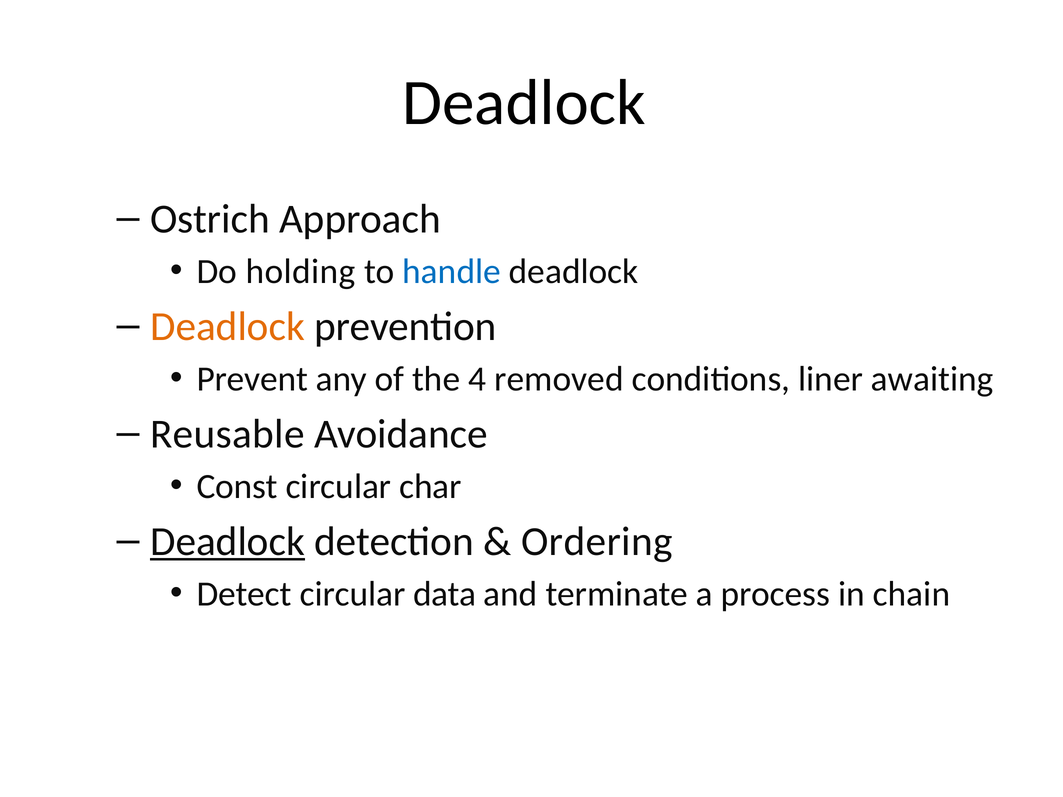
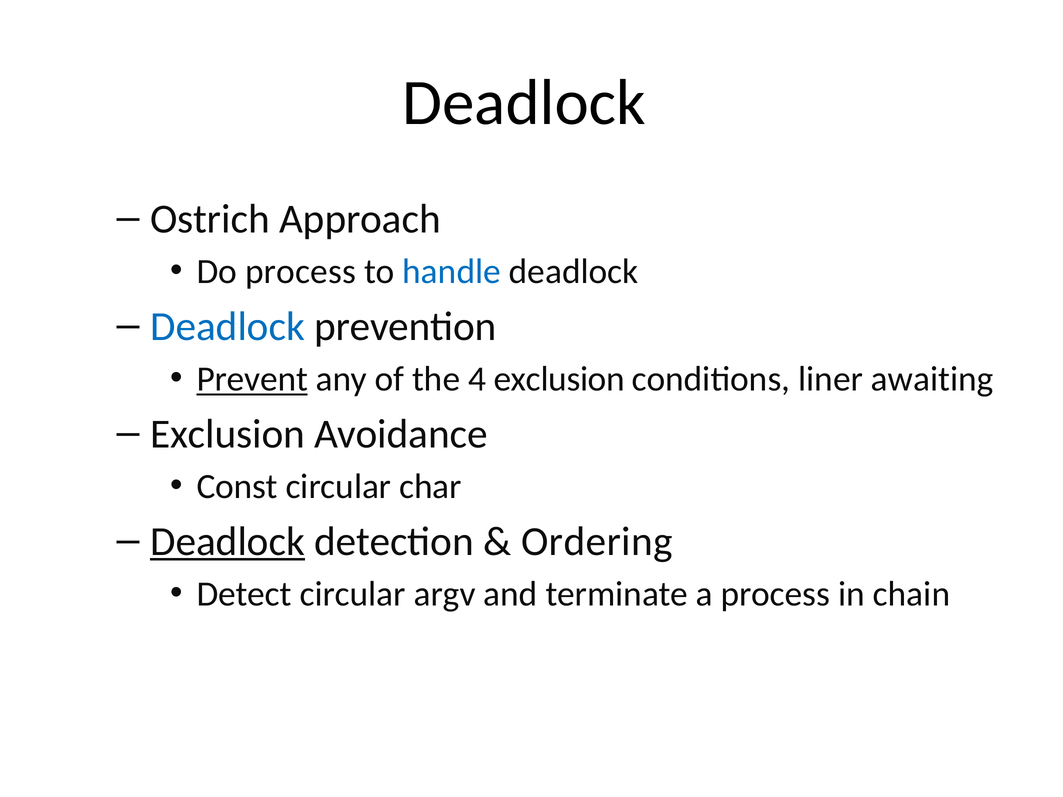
Do holding: holding -> process (301, 272)
Deadlock colour: orange -> blue (228, 327)
Prevent underline: none -> present (252, 379)
4 removed: removed -> exclusion (559, 379)
Reusable: Reusable -> Exclusion (228, 434)
data: data -> argv (445, 594)
